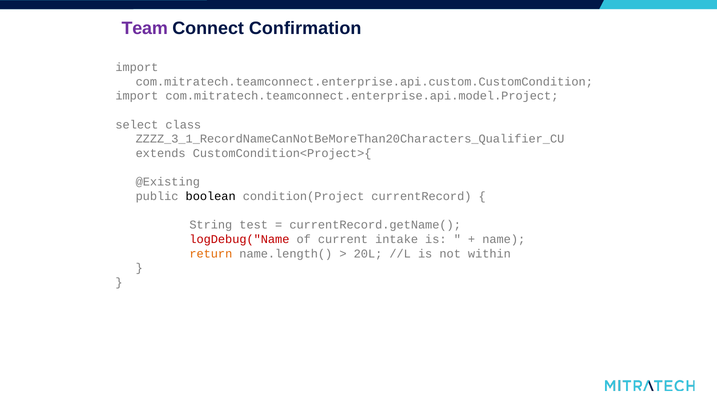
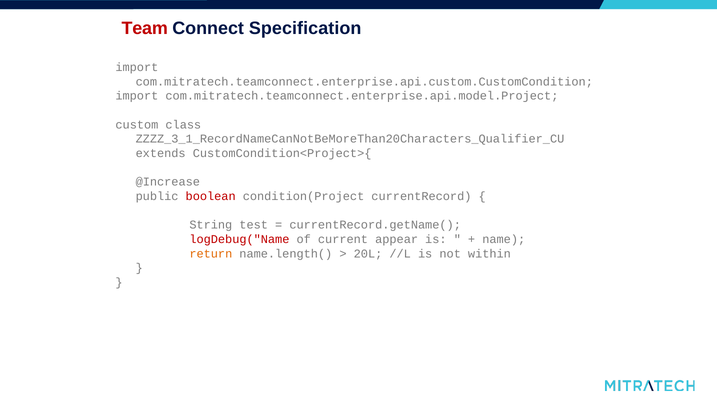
Team colour: purple -> red (145, 28)
Confirmation: Confirmation -> Specification (305, 28)
select: select -> custom (137, 125)
@Existing: @Existing -> @Increase (168, 182)
boolean colour: black -> red (211, 196)
intake: intake -> appear (397, 239)
